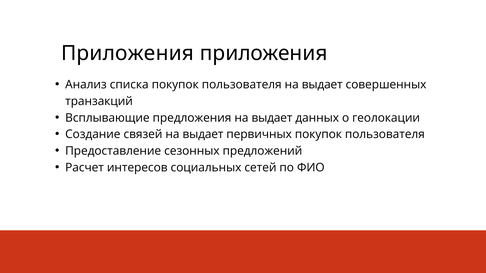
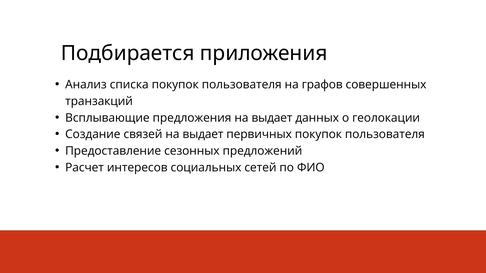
Приложения: Приложения -> Подбирается (128, 53)
пользователя на выдает: выдает -> графов (322, 85)
